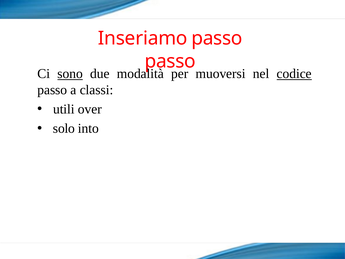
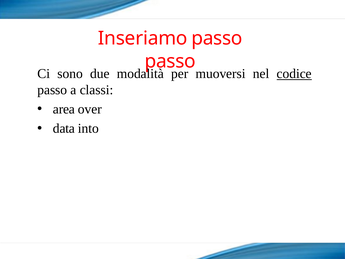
sono underline: present -> none (70, 74)
utili: utili -> area (64, 109)
solo: solo -> data (64, 128)
